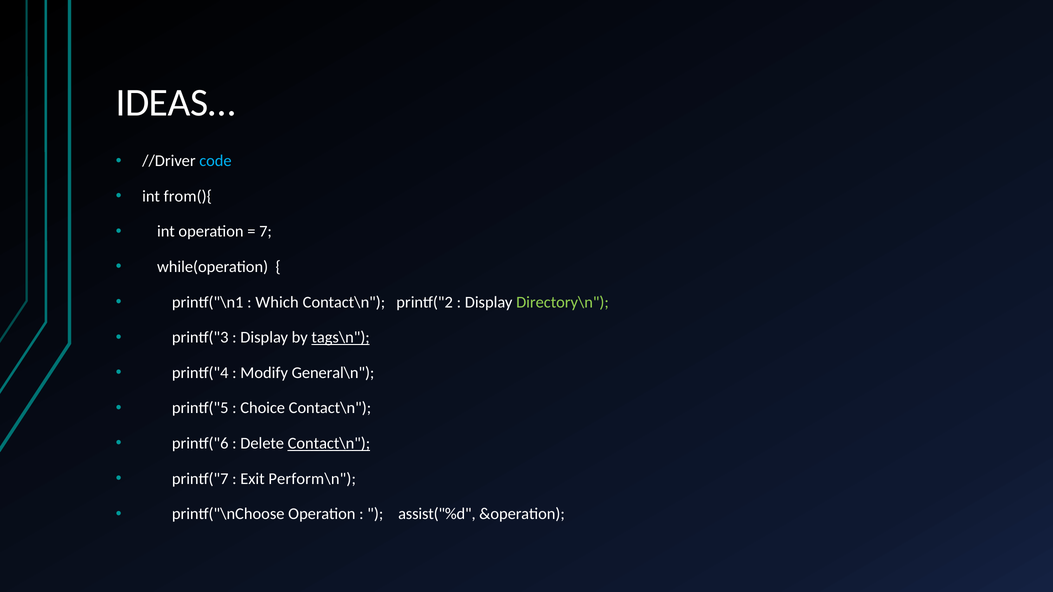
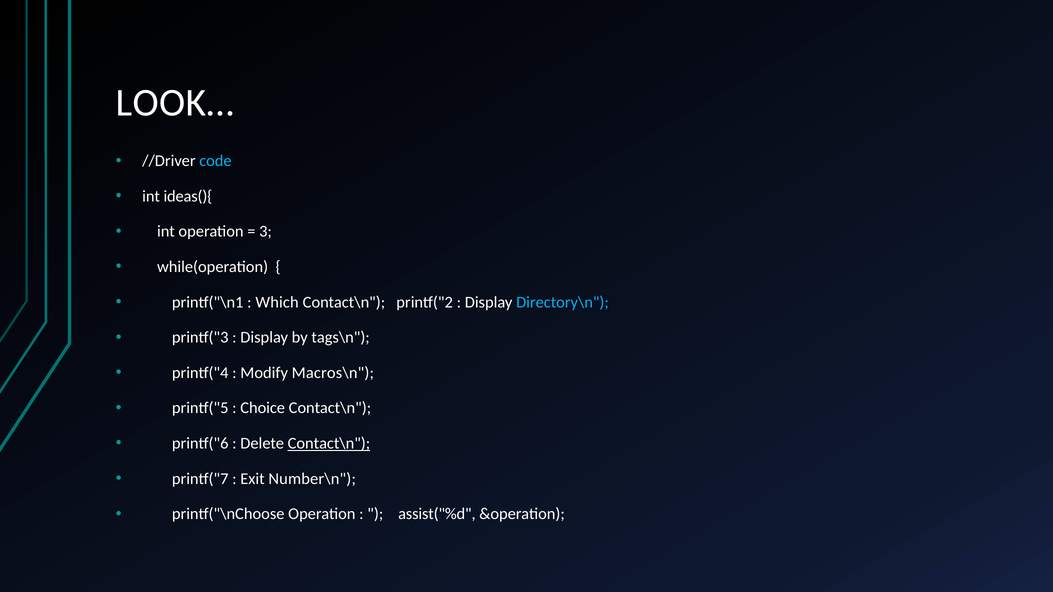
IDEAS…: IDEAS… -> LOOK… (175, 103)
from(){: from(){ -> ideas(){ (188, 196)
7: 7 -> 3 (266, 232)
Directory\n colour: light green -> light blue (562, 302)
tags\n underline: present -> none (341, 338)
General\n: General\n -> Macros\n (333, 373)
Perform\n: Perform\n -> Number\n (312, 479)
